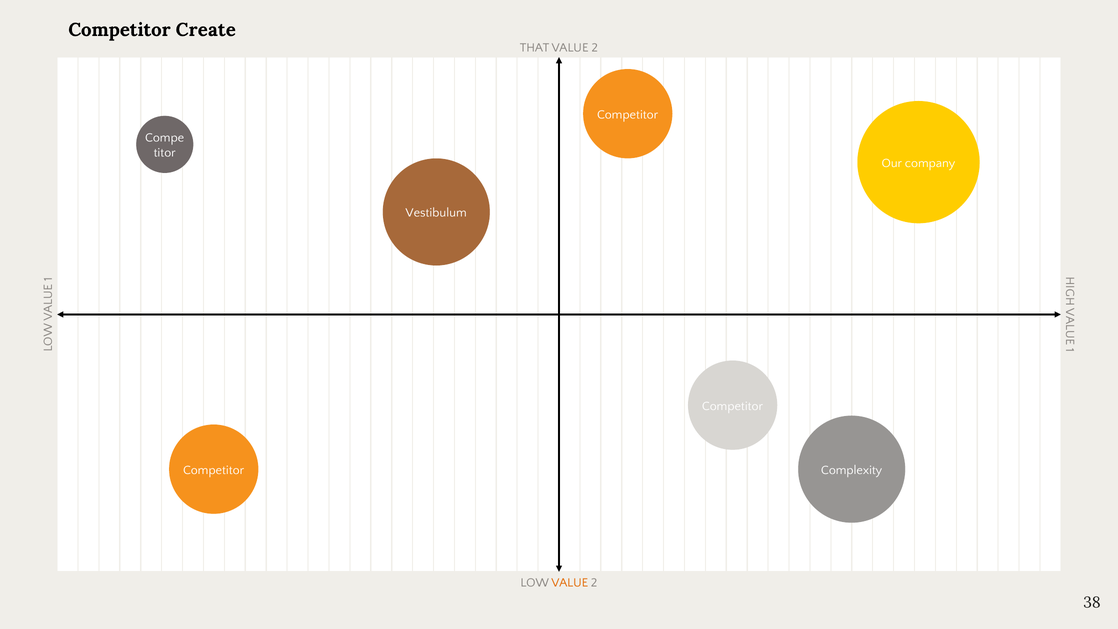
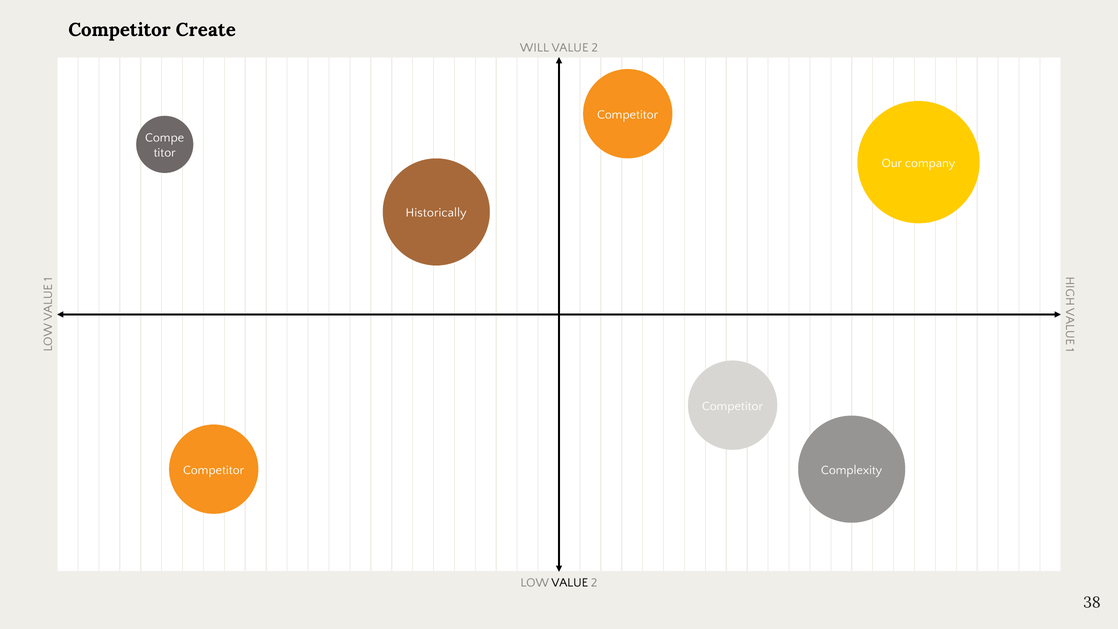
THAT: THAT -> WILL (534, 48)
Vestibulum: Vestibulum -> Historically (436, 213)
VALUE colour: orange -> black (570, 583)
